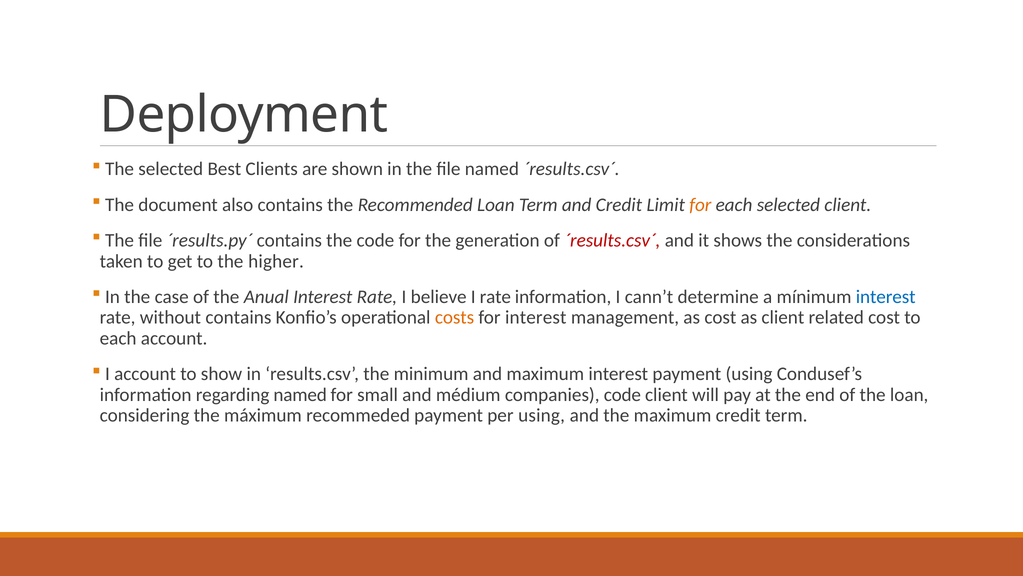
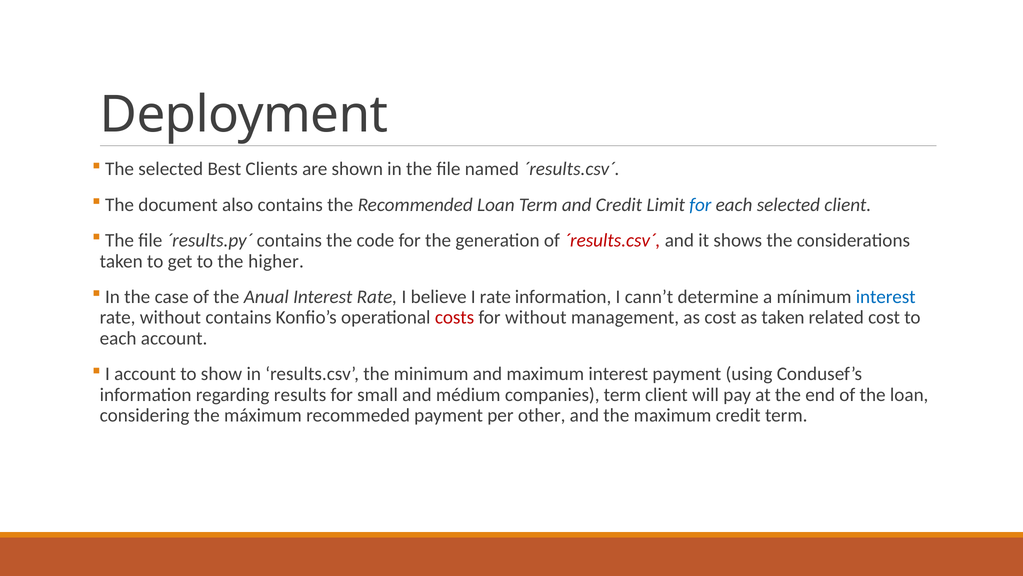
for colour: orange -> blue (700, 205)
costs colour: orange -> red (455, 317)
for interest: interest -> without (536, 317)
as client: client -> taken (783, 317)
regarding named: named -> results (300, 394)
companies code: code -> term (622, 394)
per using: using -> other (542, 415)
